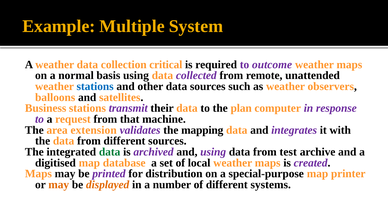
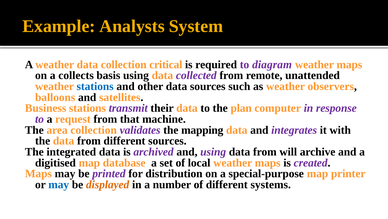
Multiple: Multiple -> Analysts (132, 26)
outcome: outcome -> diagram (272, 64)
normal: normal -> collects (76, 75)
area extension: extension -> collection (94, 130)
data colour: green -> black (110, 151)
test: test -> will (288, 151)
may colour: orange -> blue (59, 184)
